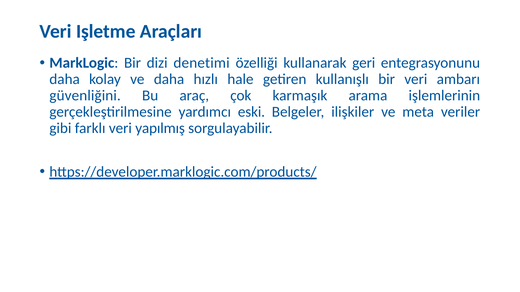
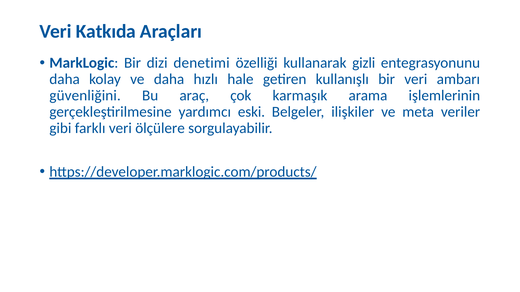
Işletme: Işletme -> Katkıda (106, 32)
geri: geri -> gizli (364, 63)
yapılmış: yapılmış -> ölçülere (160, 128)
